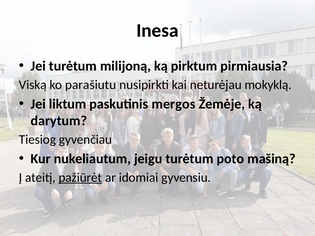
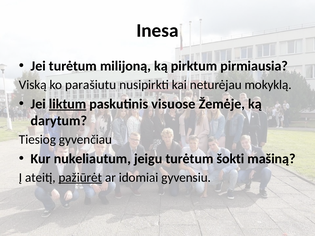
liktum underline: none -> present (68, 104)
mergos: mergos -> visuose (173, 104)
poto: poto -> šokti (230, 159)
